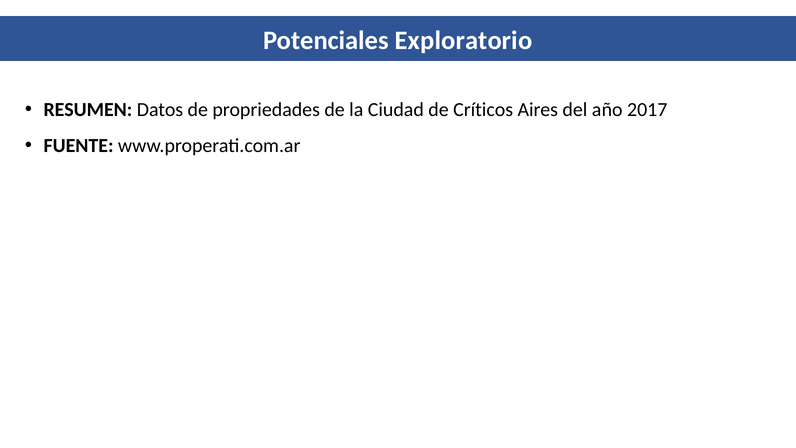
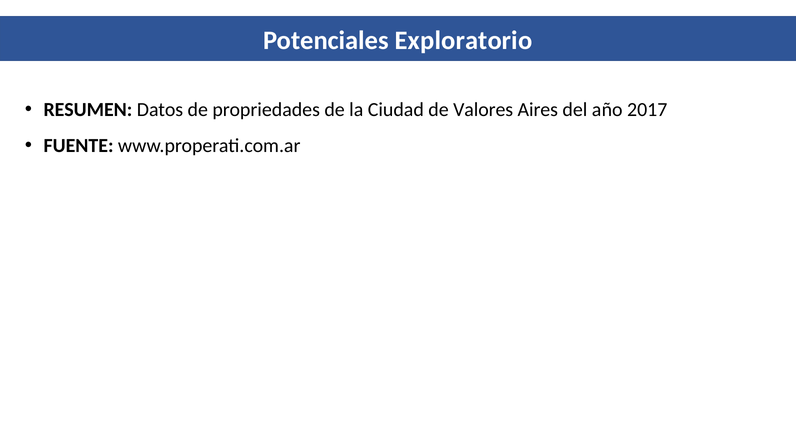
Críticos: Críticos -> Valores (483, 110)
